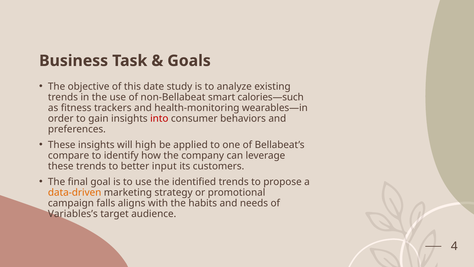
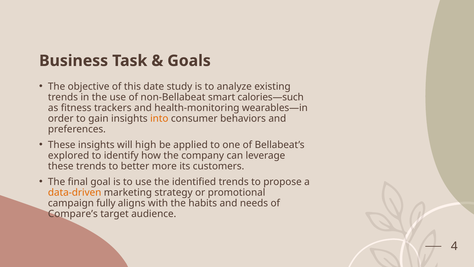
into colour: red -> orange (159, 118)
compare: compare -> explored (69, 155)
input: input -> more (164, 166)
falls: falls -> fully (106, 203)
Variables’s: Variables’s -> Compare’s (73, 214)
